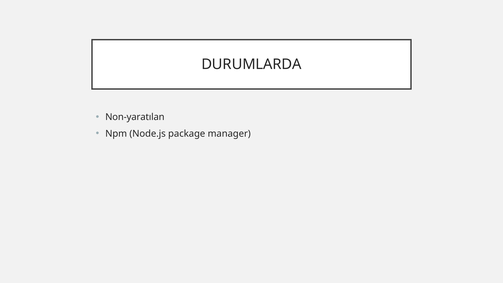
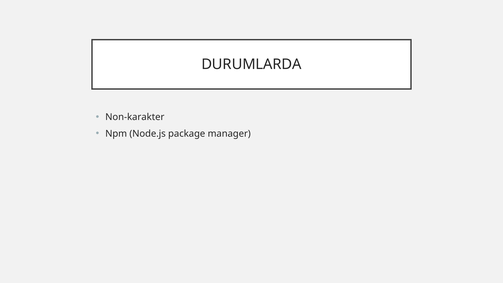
Non-yaratılan: Non-yaratılan -> Non-karakter (135, 117)
